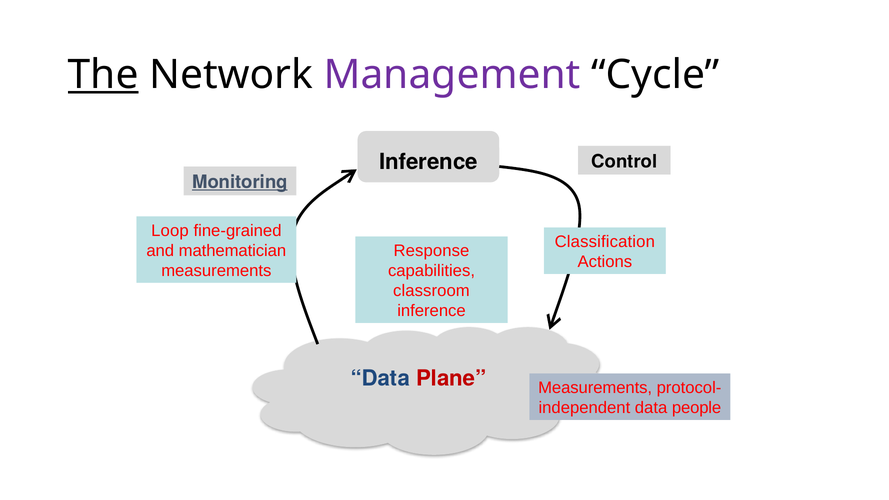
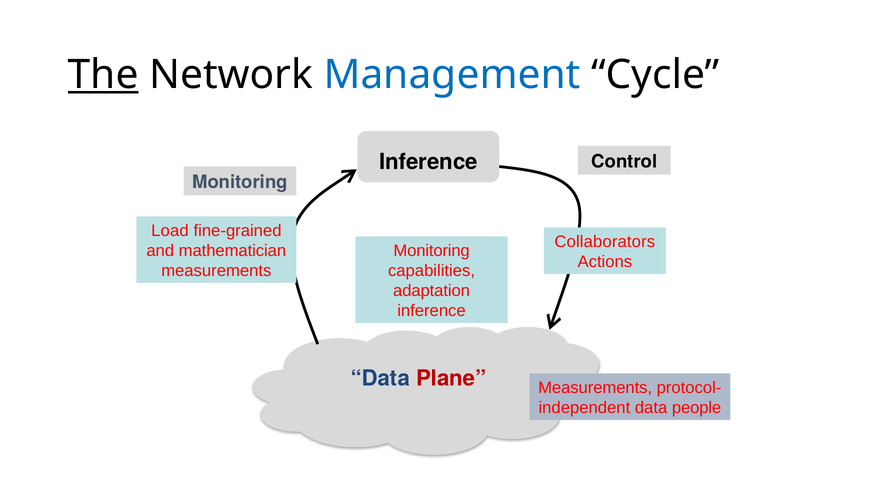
Management colour: purple -> blue (452, 75)
Monitoring underline: present -> none (240, 182)
Loop: Loop -> Load (170, 231)
Classification: Classification -> Collaborators (605, 242)
Response: Response -> Monitoring (432, 251)
classroom: classroom -> adaptation (432, 291)
